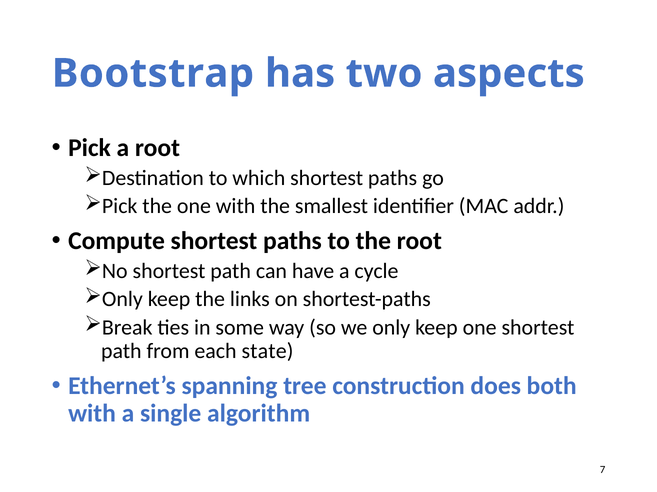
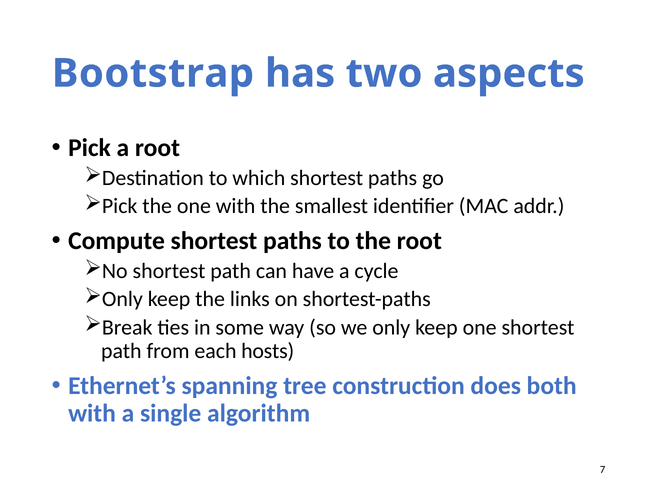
state: state -> hosts (268, 351)
